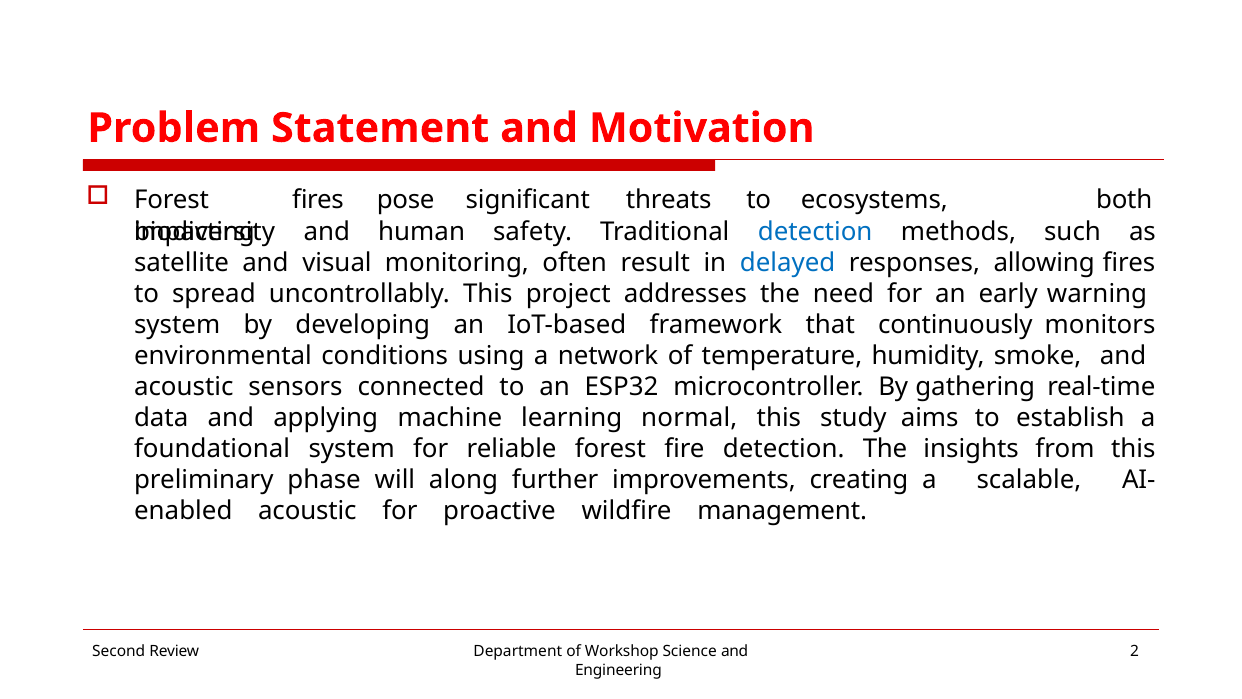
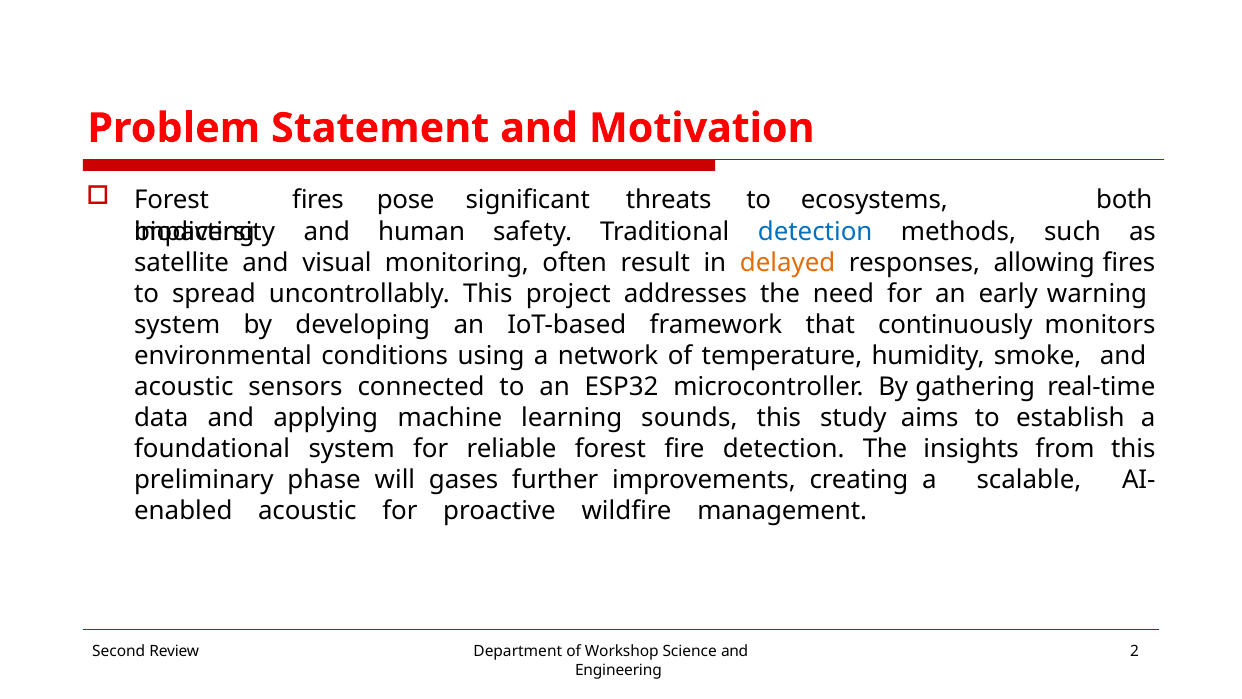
delayed colour: blue -> orange (788, 262)
normal: normal -> sounds (689, 418)
along: along -> gases (464, 480)
